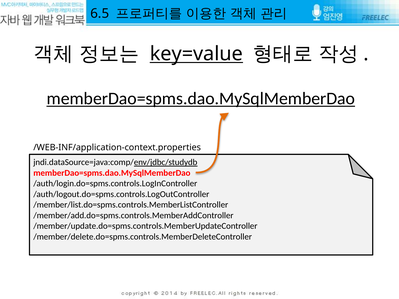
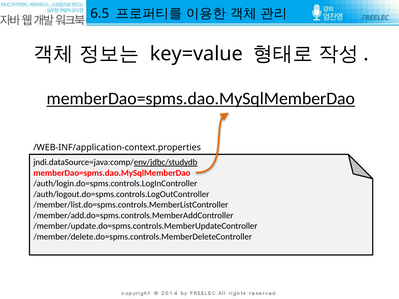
key=value underline: present -> none (196, 54)
